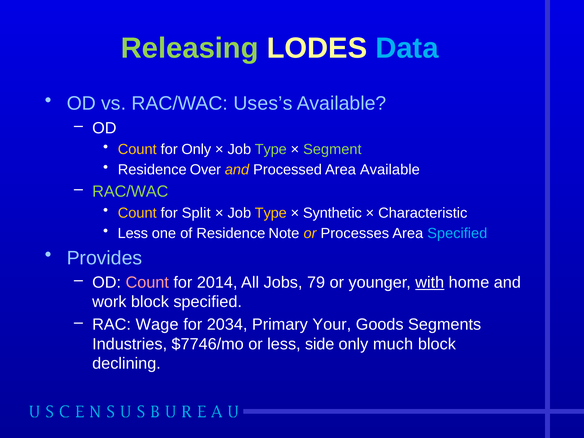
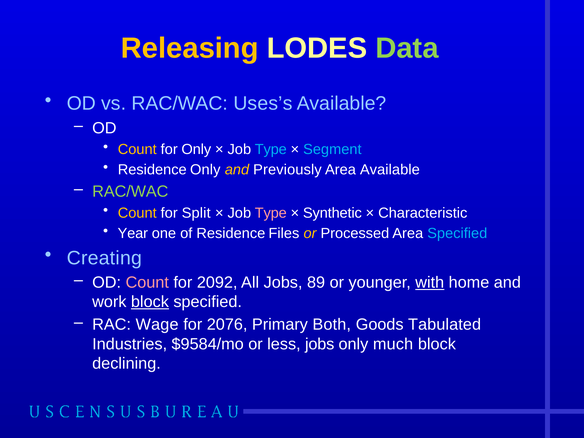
Releasing colour: light green -> yellow (190, 48)
Data colour: light blue -> light green (407, 48)
Type colour: light green -> light blue (271, 149)
Segment colour: light green -> light blue (332, 149)
Residence Over: Over -> Only (205, 170)
Processed: Processed -> Previously (287, 170)
Type colour: yellow -> pink (271, 213)
Less: Less -> Year (133, 233)
Note: Note -> Files (284, 233)
Processes: Processes -> Processed (355, 233)
Provides: Provides -> Creating (104, 258)
2014: 2014 -> 2092 (217, 282)
79: 79 -> 89 (316, 282)
block underline: none -> present (150, 302)
2034: 2034 -> 2076 (227, 325)
Your: Your -> Both (332, 325)
Segments: Segments -> Tabulated (445, 325)
$7746/mo: $7746/mo -> $9584/mo (208, 344)
less side: side -> jobs (320, 344)
